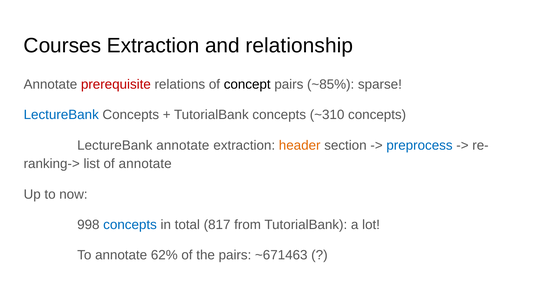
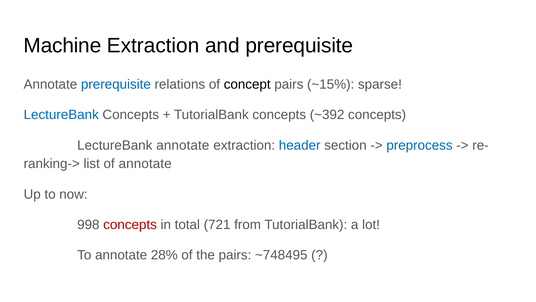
Courses: Courses -> Machine (62, 45)
and relationship: relationship -> prerequisite (299, 45)
prerequisite colour: red -> blue (116, 84)
~85%: ~85% -> ~15% (331, 84)
~310: ~310 -> ~392 (327, 115)
header colour: orange -> blue (300, 145)
concepts colour: blue -> red (130, 224)
817: 817 -> 721 (217, 224)
62%: 62% -> 28% (164, 255)
~671463: ~671463 -> ~748495 (281, 255)
